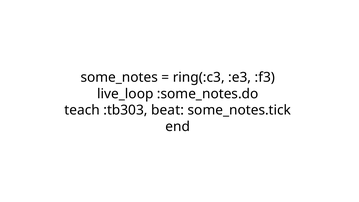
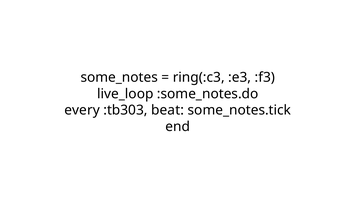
teach: teach -> every (82, 110)
